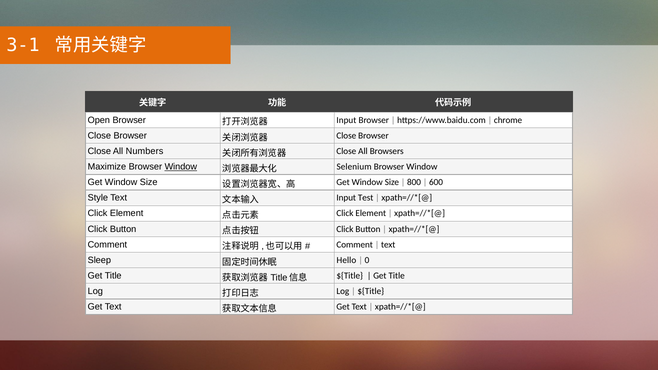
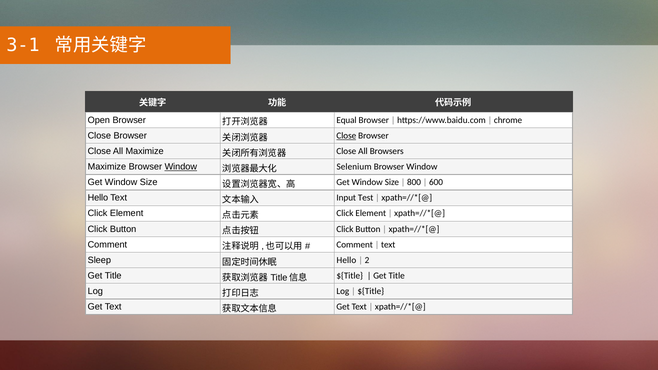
Input: Input -> Equal (346, 120)
Close underline: none -> present (346, 136)
All Numbers: Numbers -> Maximize (145, 151)
Style: Style -> Hello (98, 198)
0: 0 -> 2 (367, 260)
